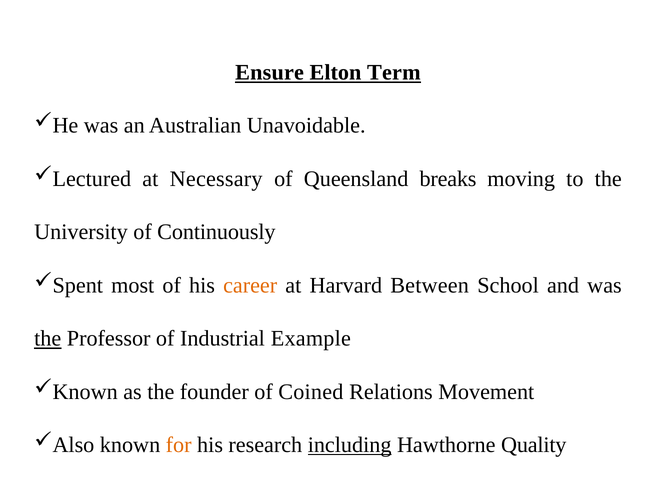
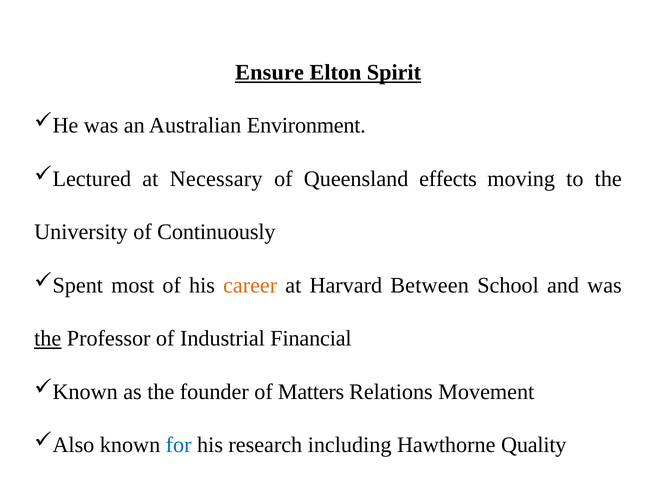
Term: Term -> Spirit (394, 72)
Unavoidable: Unavoidable -> Environment (306, 126)
breaks: breaks -> effects (448, 179)
Example: Example -> Financial (311, 338)
Coined: Coined -> Matters (311, 392)
for colour: orange -> blue (179, 445)
including underline: present -> none (350, 445)
